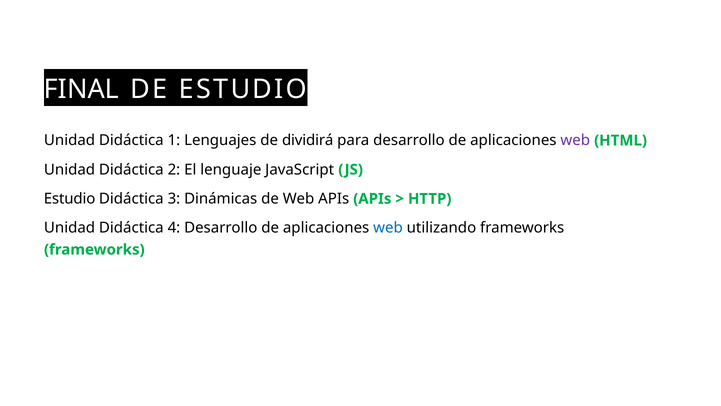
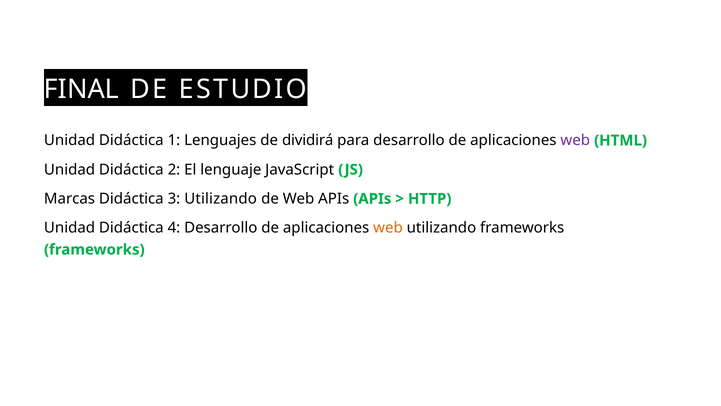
Estudio: Estudio -> Marcas (70, 199)
3 Dinámicas: Dinámicas -> Utilizando (221, 199)
web colour: blue -> orange (388, 228)
